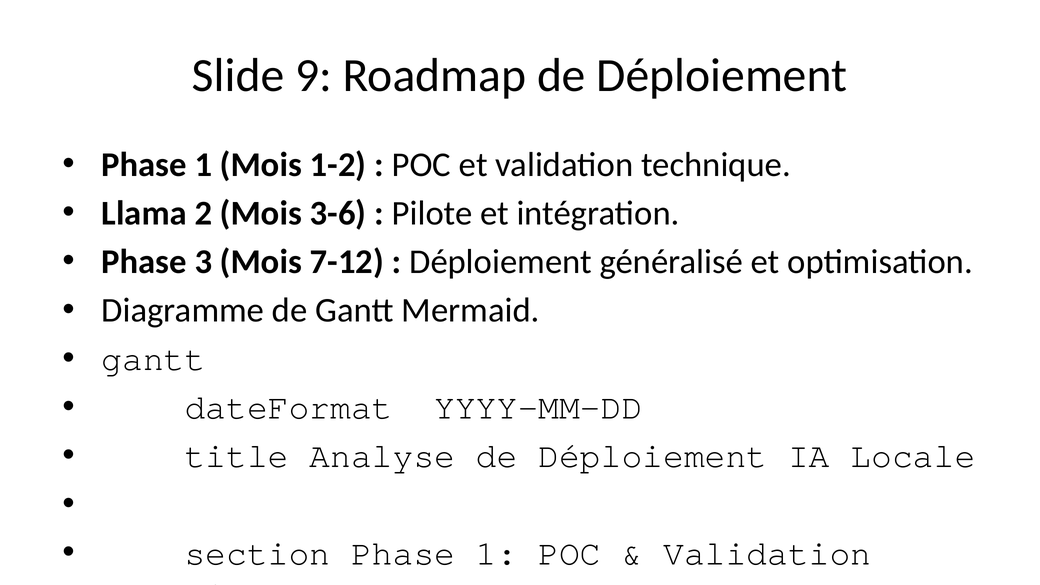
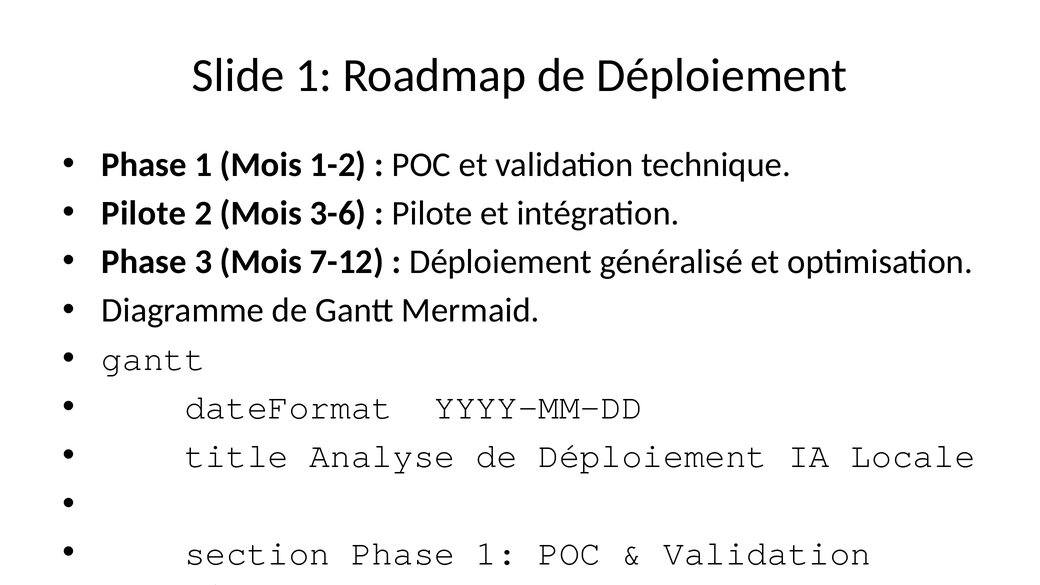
Slide 9: 9 -> 1 (313, 75)
Llama: Llama -> Pilote (144, 213)
